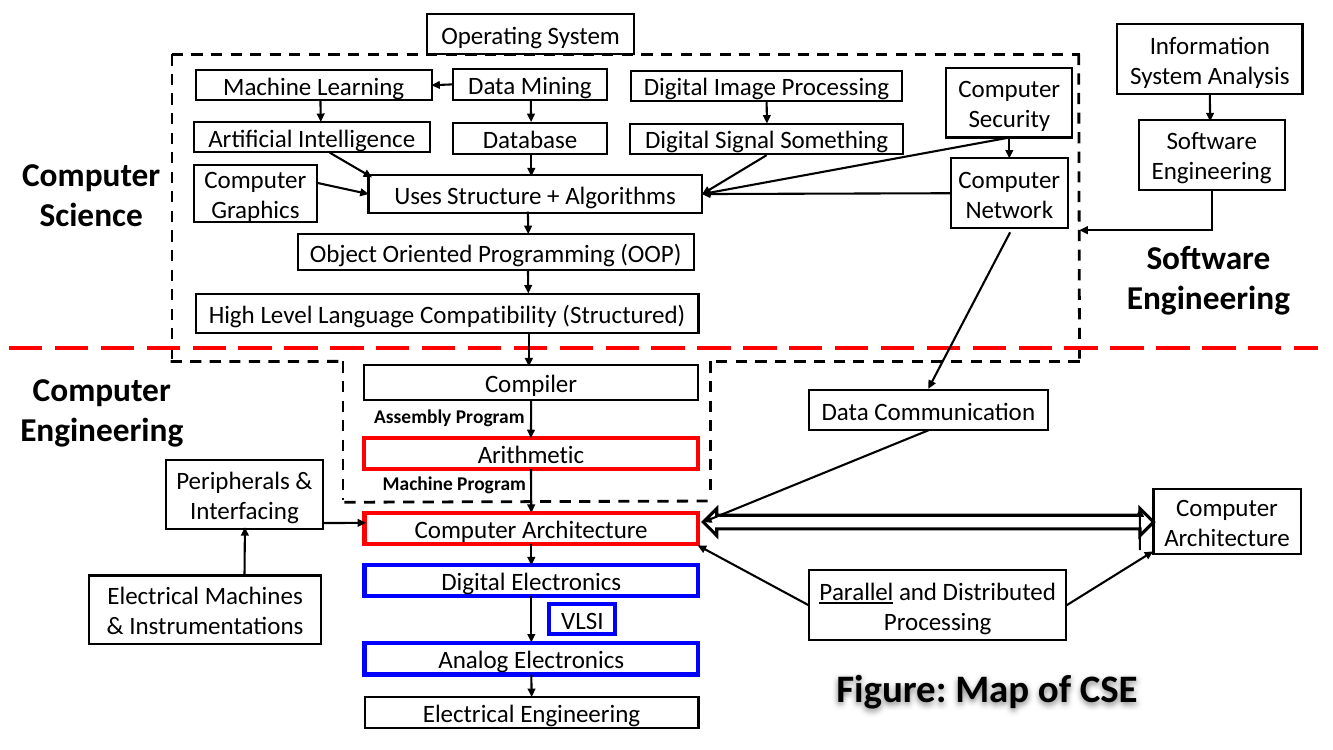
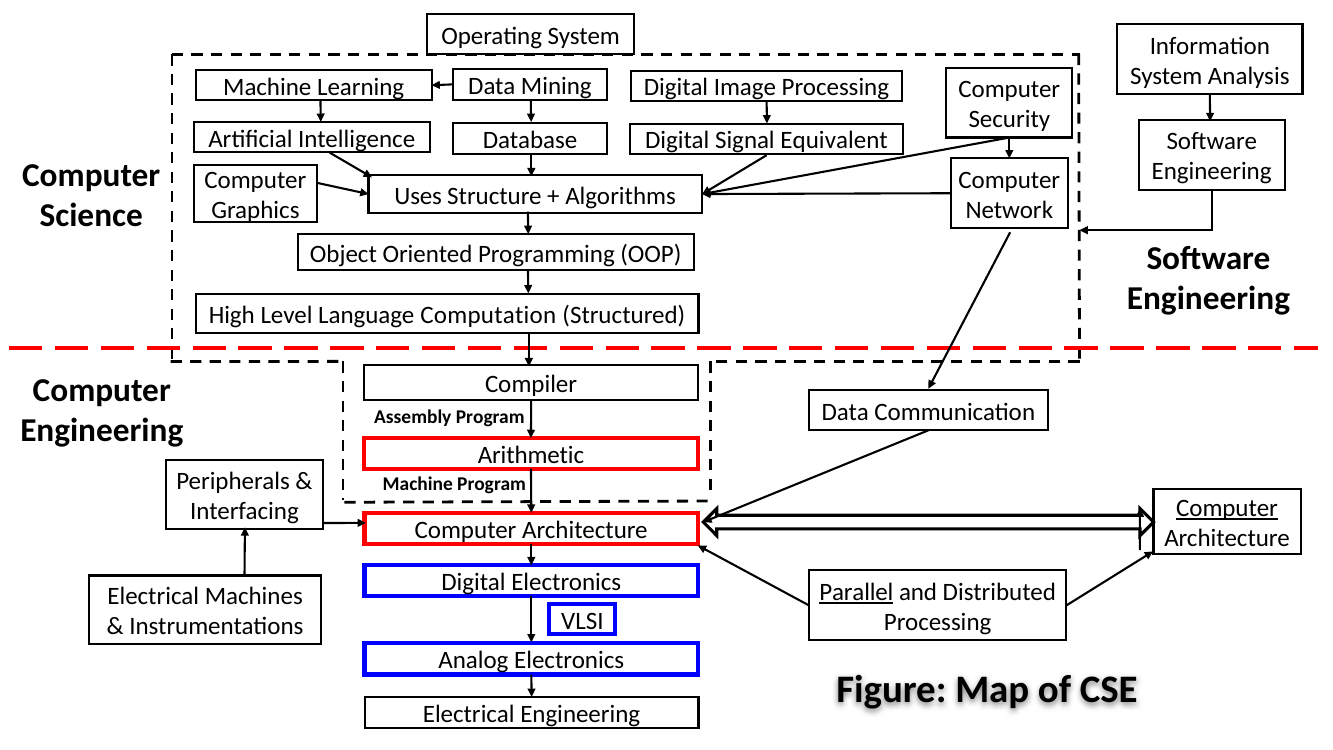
Something: Something -> Equivalent (834, 140)
Compatibility: Compatibility -> Computation (488, 315)
Computer underline: none -> present (1227, 508)
